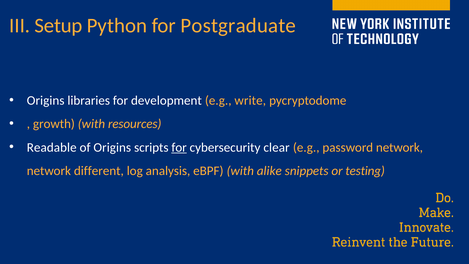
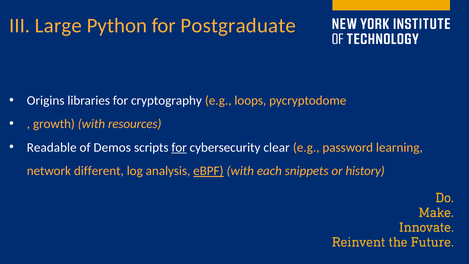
Setup: Setup -> Large (58, 26)
development: development -> cryptography (166, 100)
write: write -> loops (250, 100)
of Origins: Origins -> Demos (112, 147)
password network: network -> learning (399, 147)
eBPF underline: none -> present (208, 171)
alike: alike -> each (269, 171)
testing: testing -> history (365, 171)
